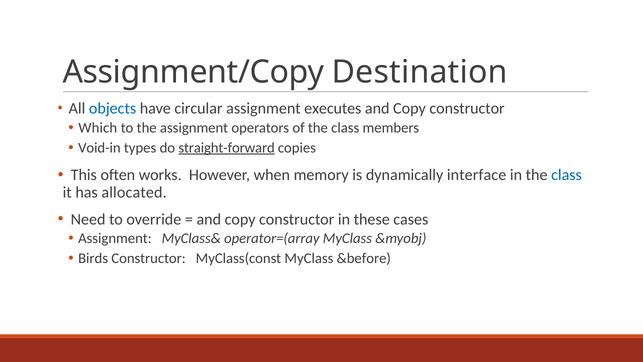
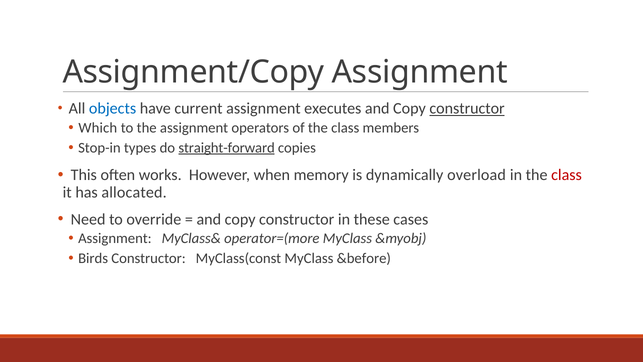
Assignment/Copy Destination: Destination -> Assignment (420, 72)
circular: circular -> current (198, 108)
constructor underline: none -> present (467, 108)
Void-in: Void-in -> Stop-in (99, 148)
interface: interface -> overload (477, 175)
class colour: blue -> red (567, 175)
operator=(array: operator=(array -> operator=(more (272, 238)
